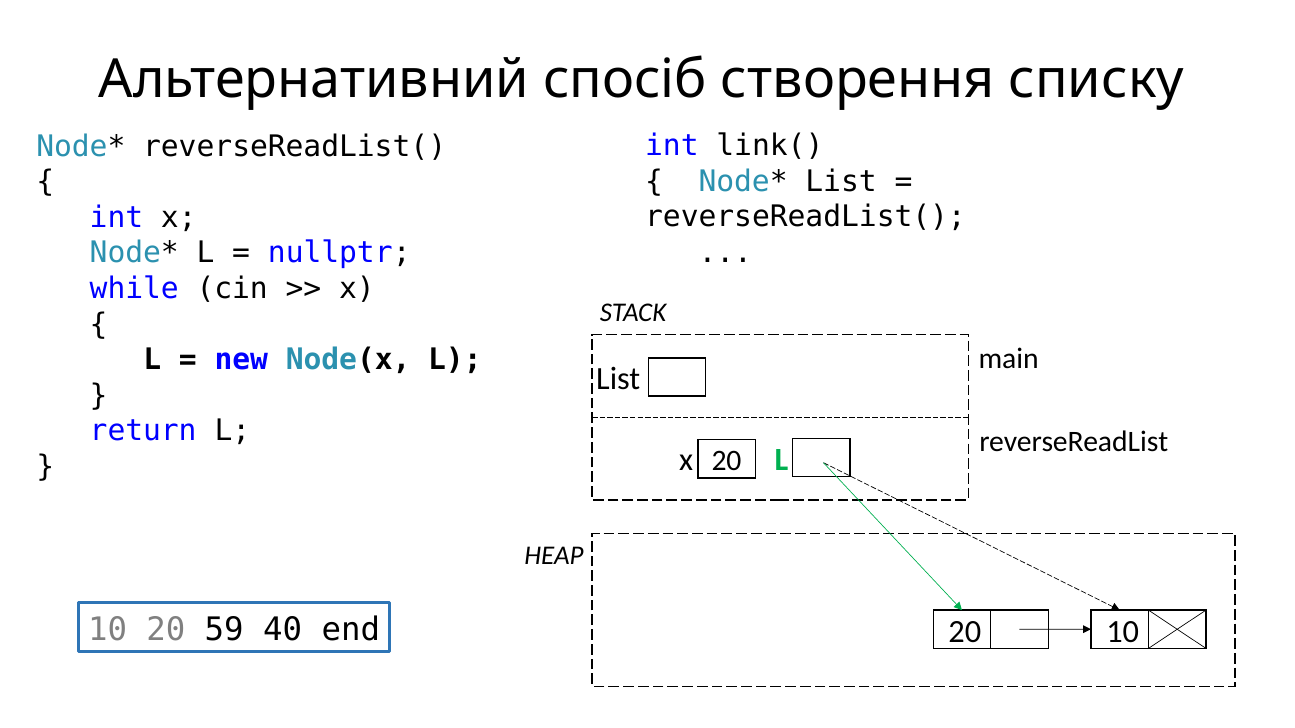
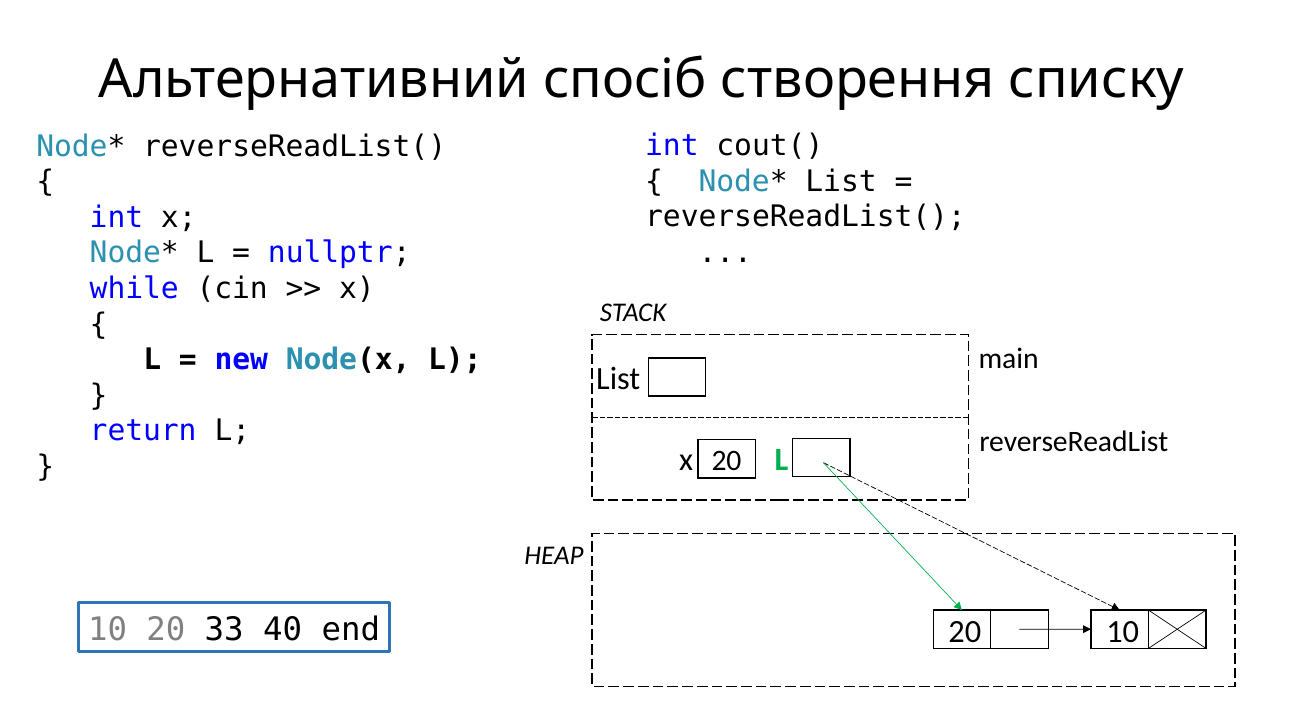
link(: link( -> cout( (770, 146)
59: 59 -> 33 (224, 630)
